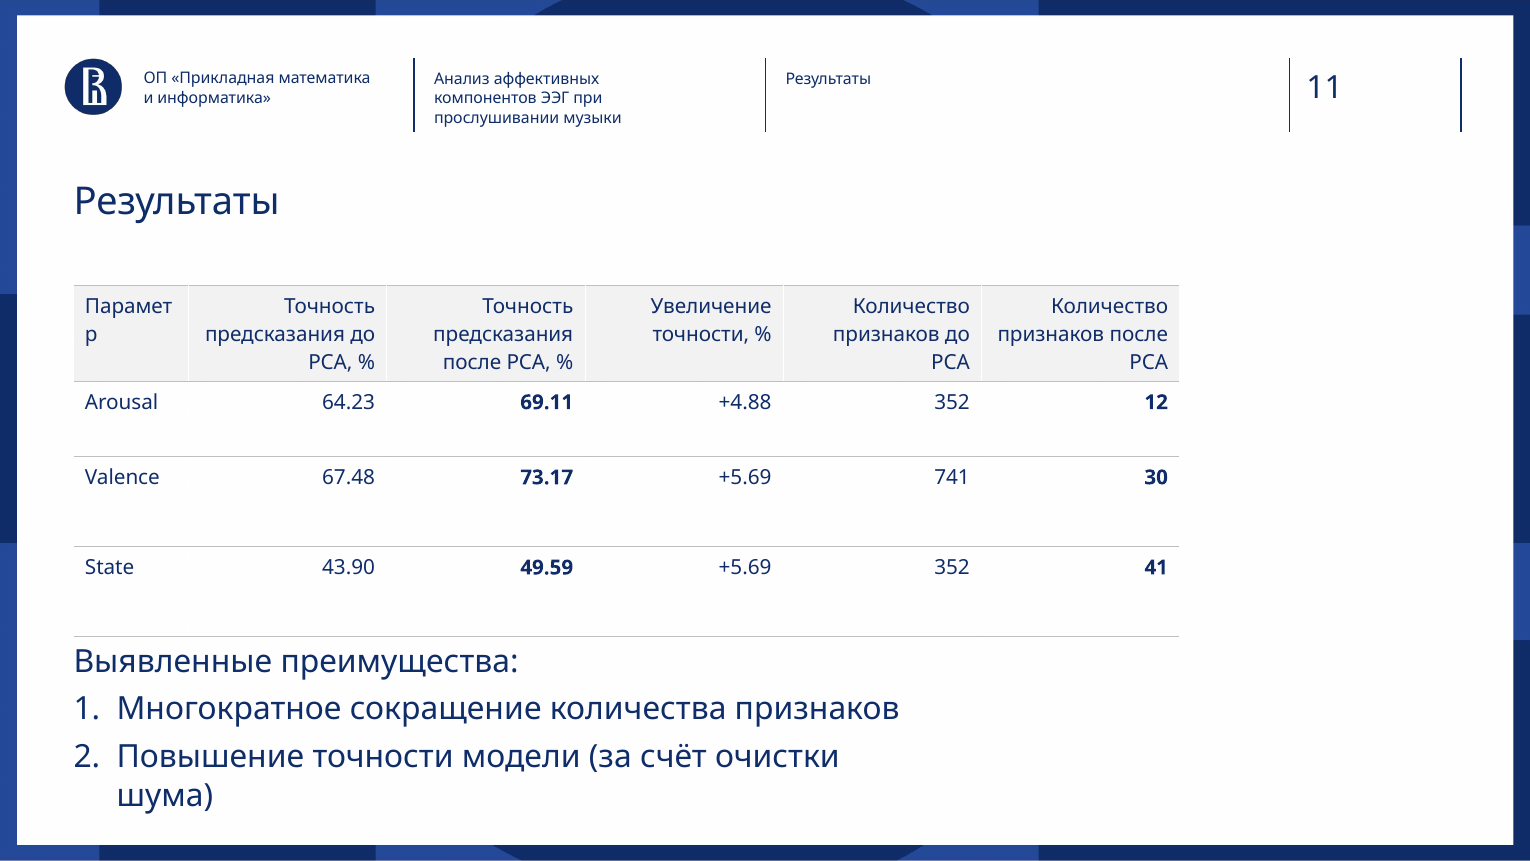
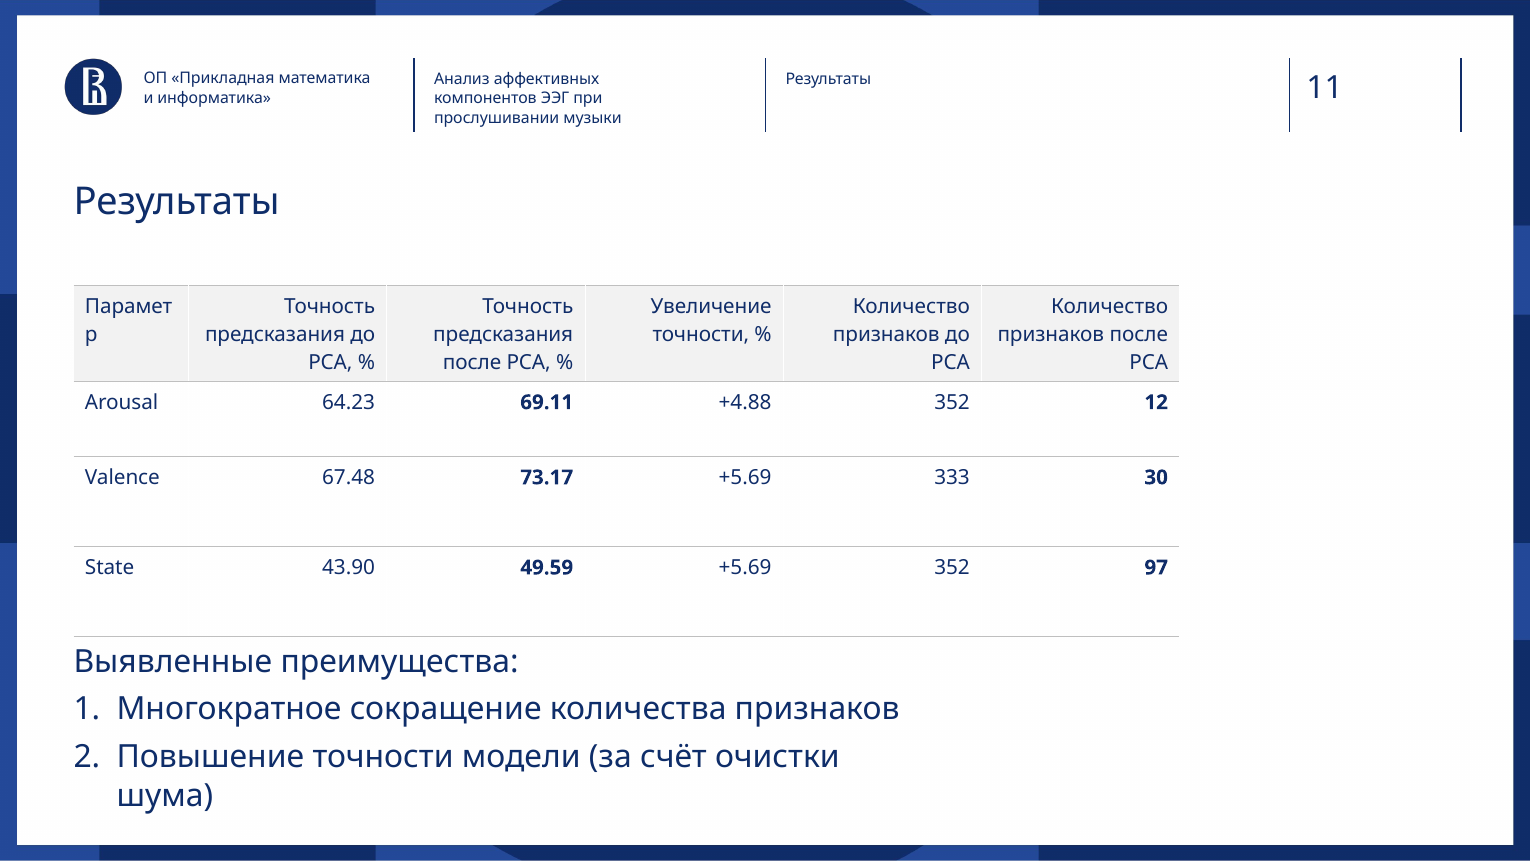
741: 741 -> 333 (952, 477)
41: 41 -> 97 (1156, 567)
